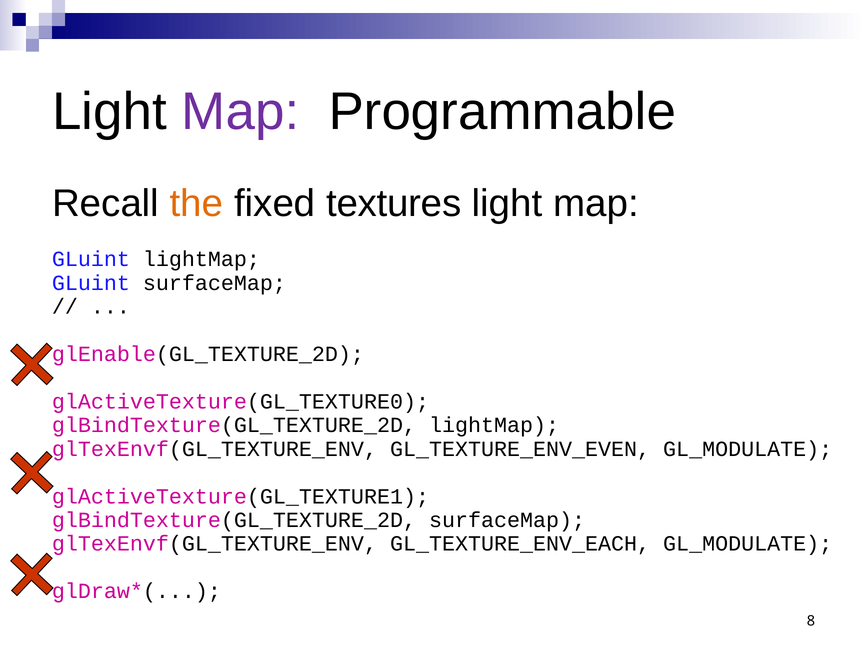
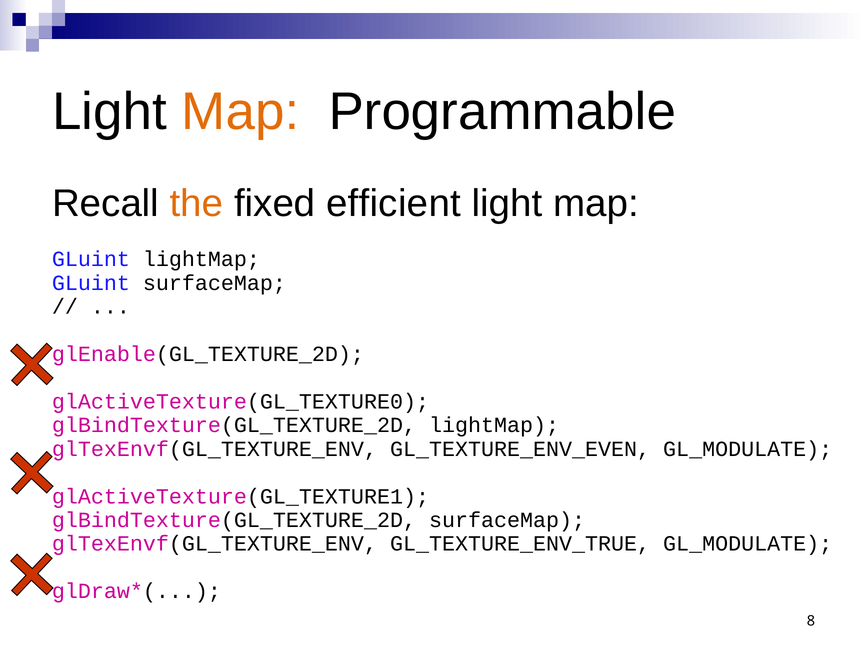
Map colour: purple -> orange (240, 112)
textures: textures -> efficient (394, 204)
GL_TEXTURE_ENV_EACH: GL_TEXTURE_ENV_EACH -> GL_TEXTURE_ENV_TRUE (520, 544)
